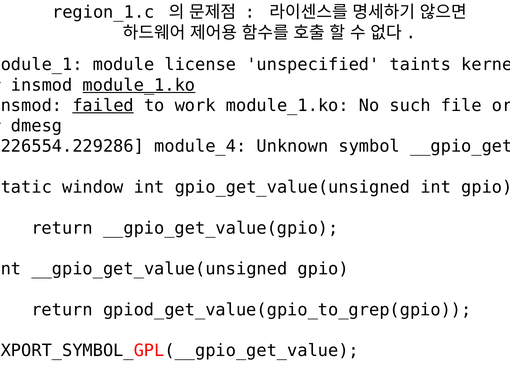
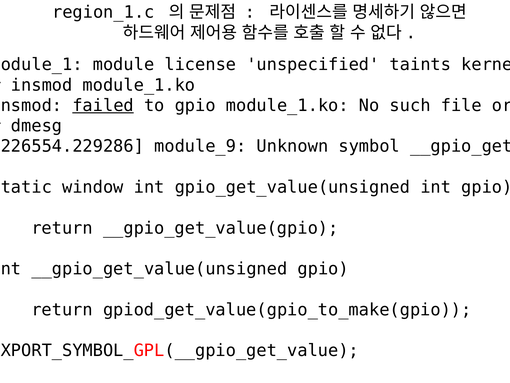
module_1.ko underline: present -> none (139, 85)
to work: work -> gpio (195, 105)
module_4: module_4 -> module_9 (200, 146)
gpiod_get_value(gpio_to_grep(gpio: gpiod_get_value(gpio_to_grep(gpio -> gpiod_get_value(gpio_to_make(gpio (287, 309)
